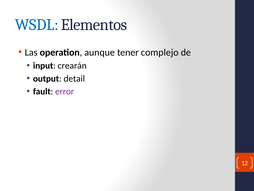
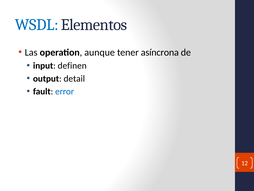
complejo: complejo -> asíncrona (160, 52)
crearán: crearán -> definen (72, 66)
error colour: purple -> blue (65, 91)
